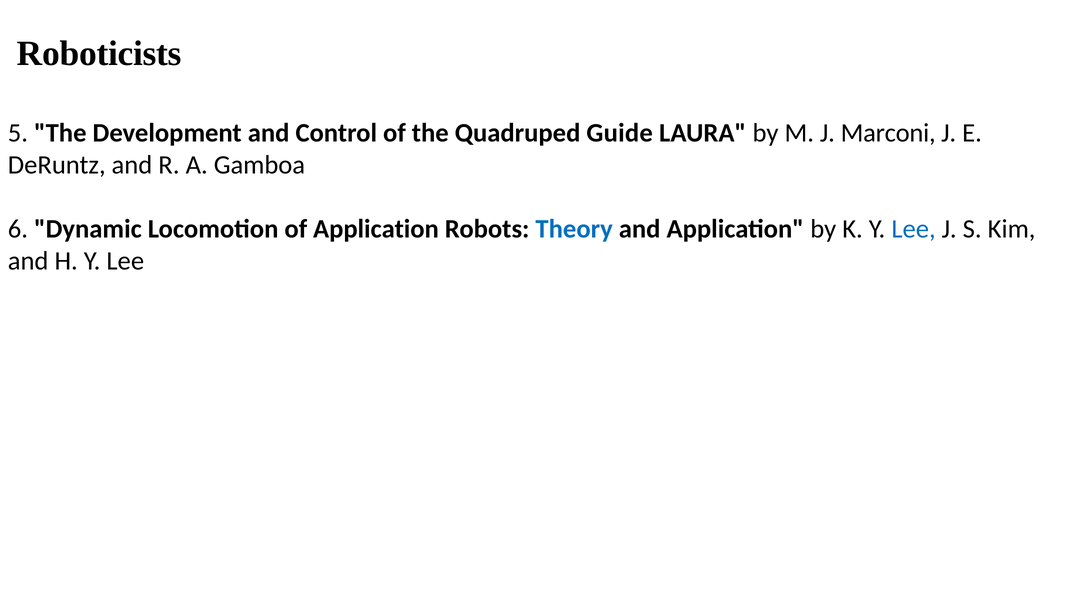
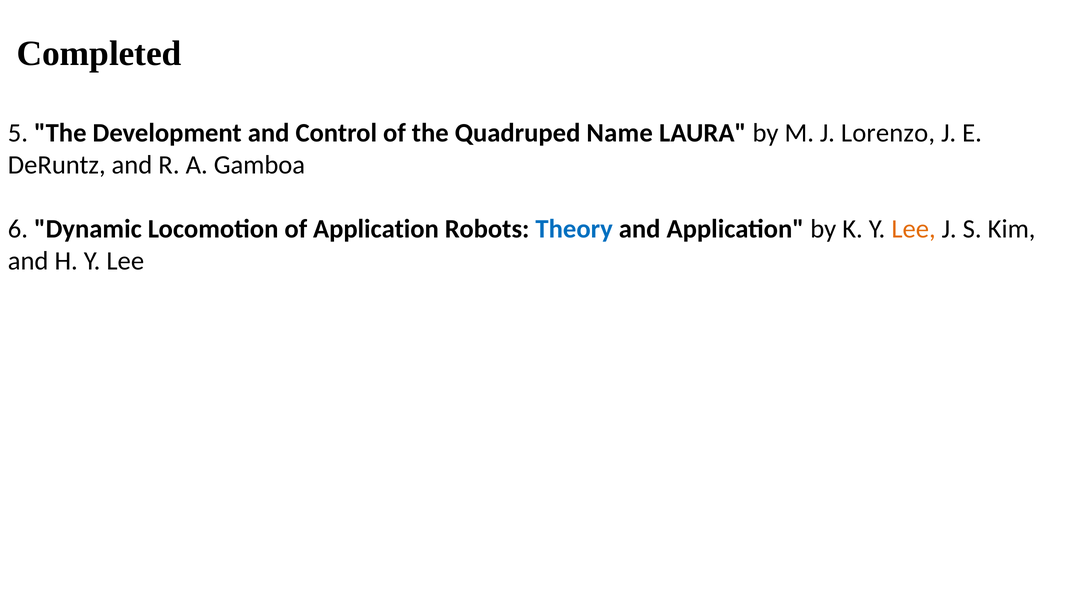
Roboticists: Roboticists -> Completed (99, 54)
Guide: Guide -> Name (620, 133)
Marconi: Marconi -> Lorenzo (888, 133)
Lee colour: blue -> orange (914, 229)
